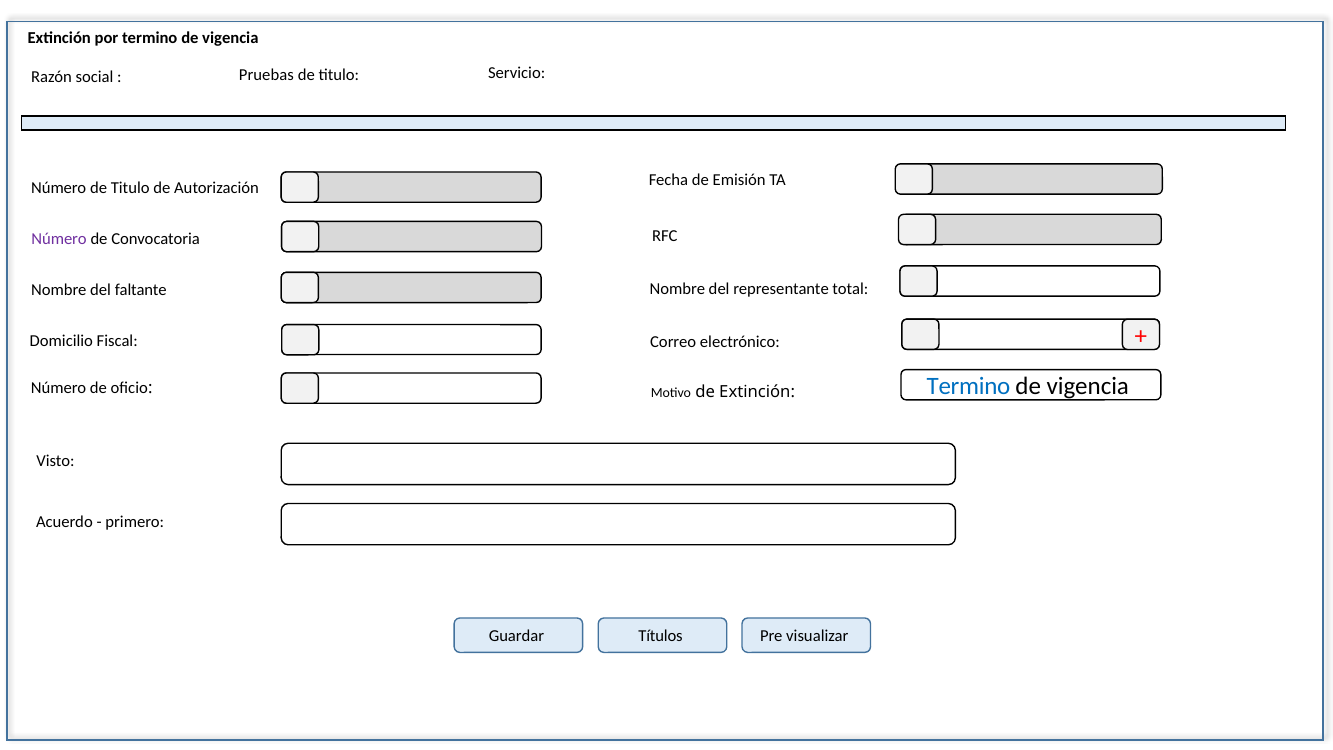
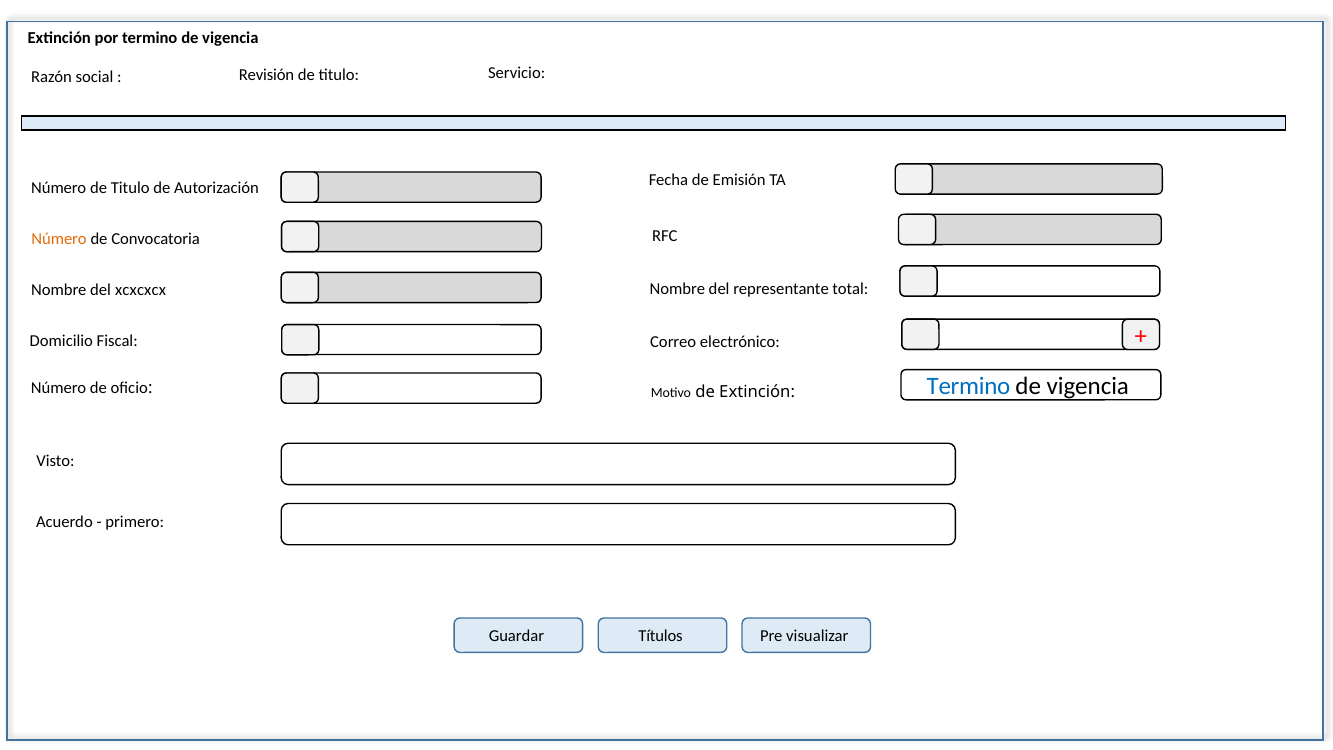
Pruebas: Pruebas -> Revisión (267, 75)
Número colour: purple -> orange (59, 239)
faltante: faltante -> xcxcxcx (141, 290)
